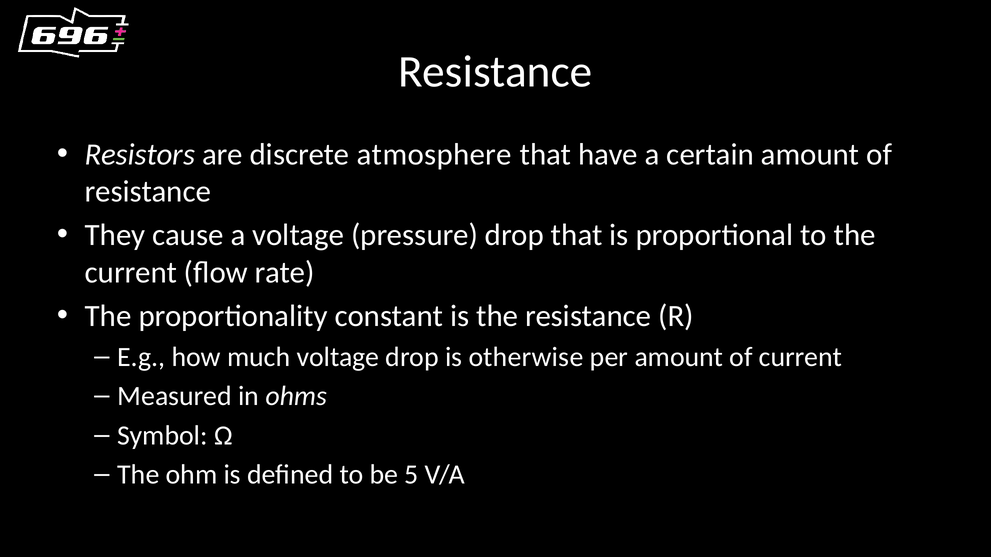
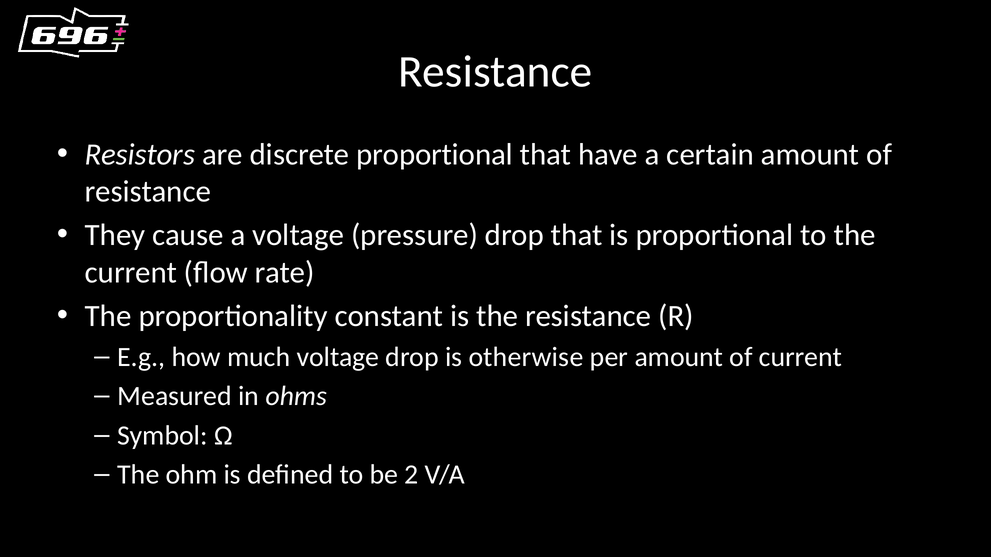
discrete atmosphere: atmosphere -> proportional (435, 155)
5: 5 -> 2 (411, 475)
